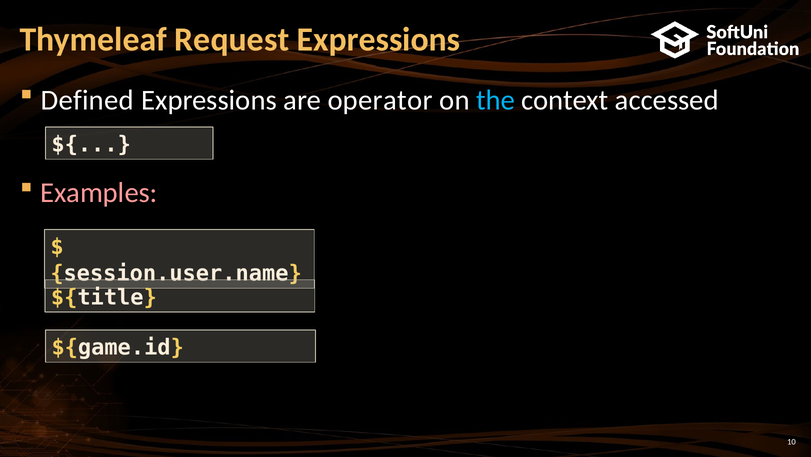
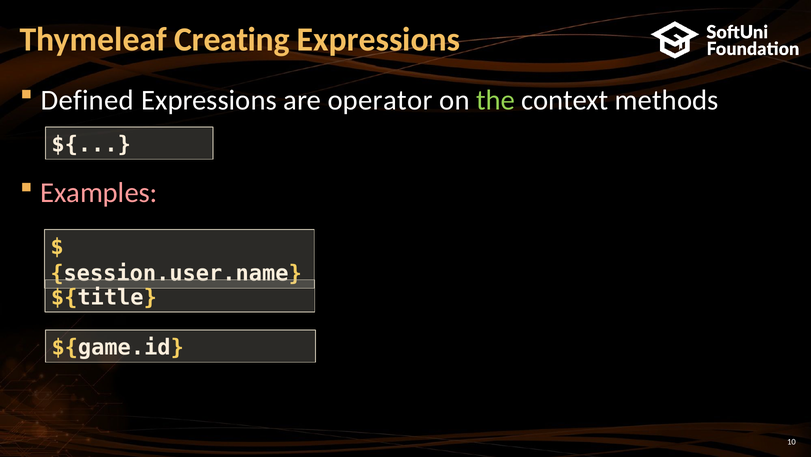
Request: Request -> Creating (232, 39)
the colour: light blue -> light green (496, 100)
accessed: accessed -> methods (667, 100)
